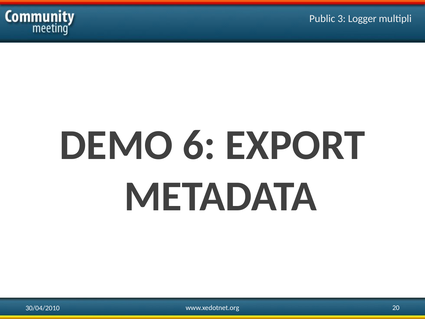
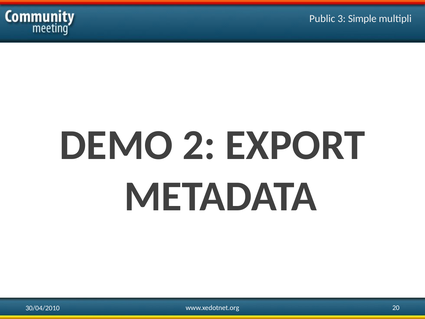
Logger: Logger -> Simple (362, 19)
6: 6 -> 2 (199, 145)
